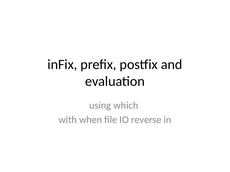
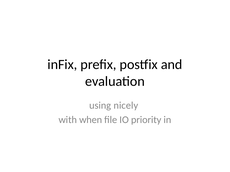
which: which -> nicely (126, 106)
reverse: reverse -> priority (146, 120)
